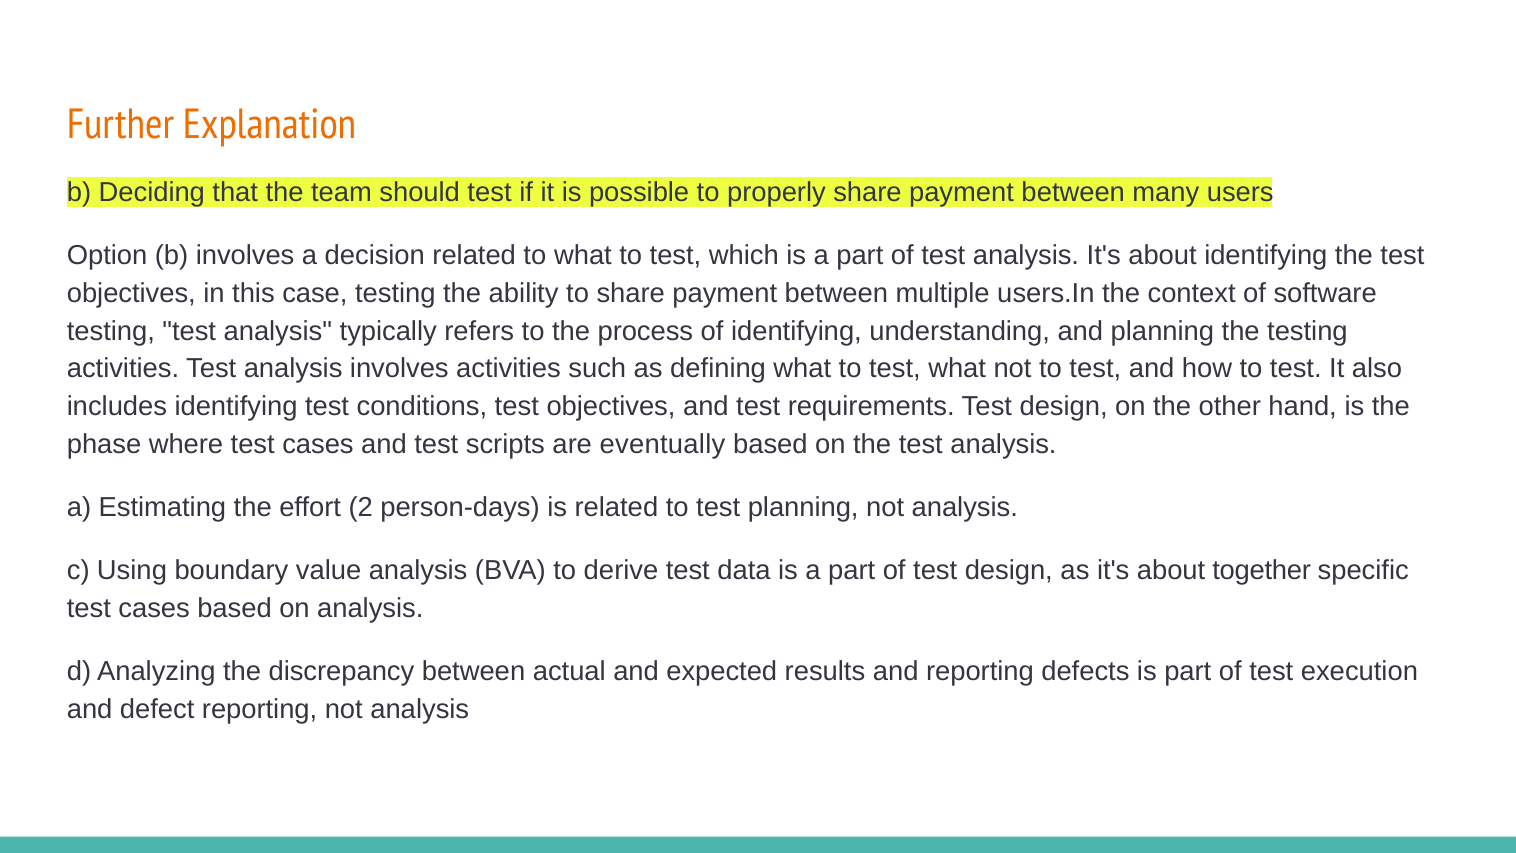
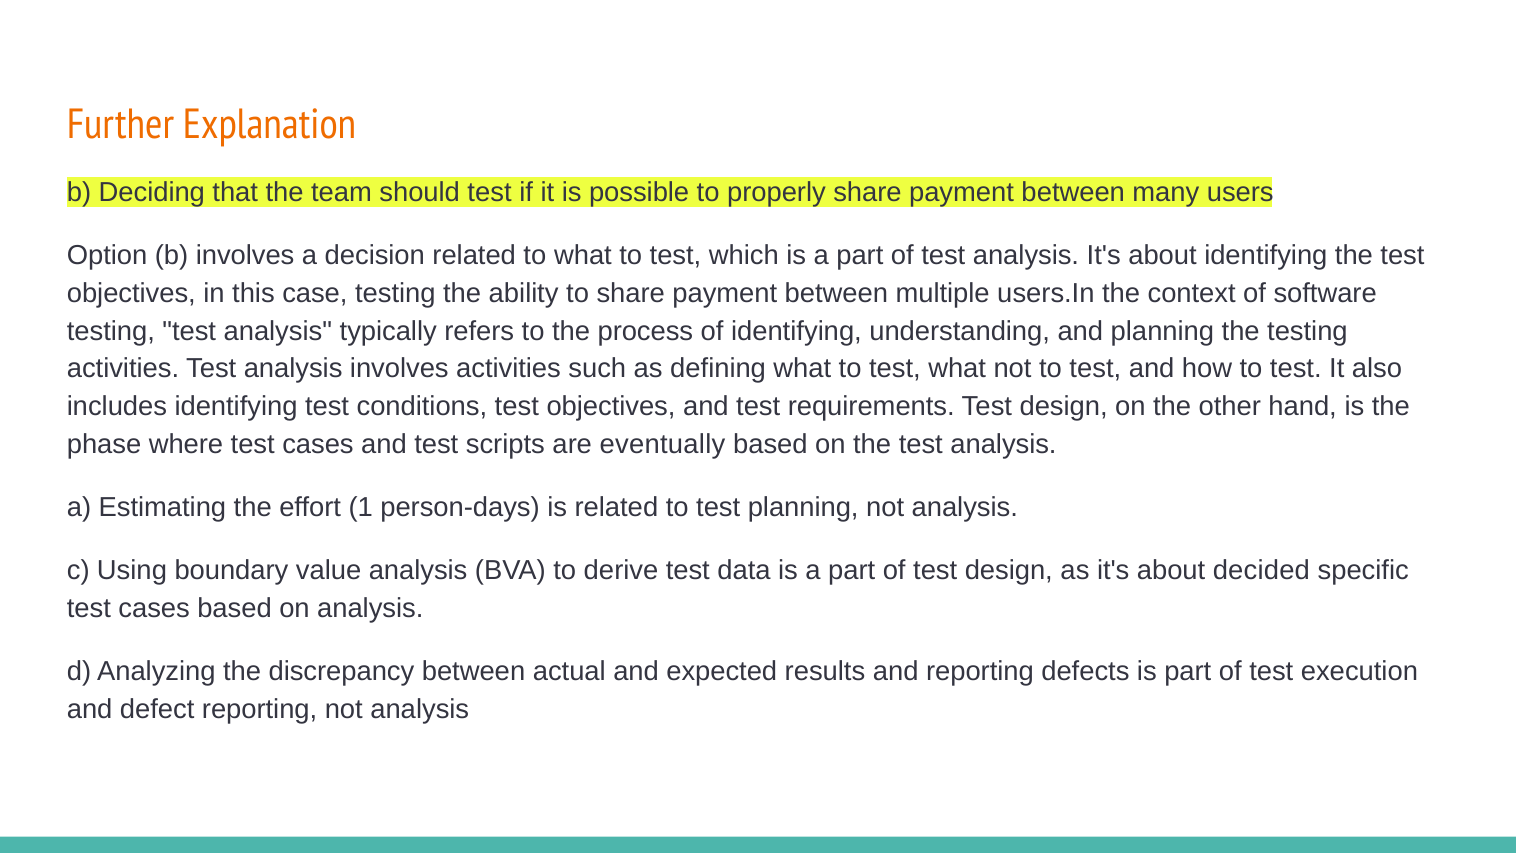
2: 2 -> 1 (361, 507)
together: together -> decided (1261, 570)
